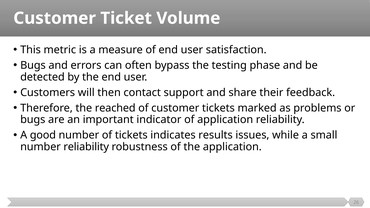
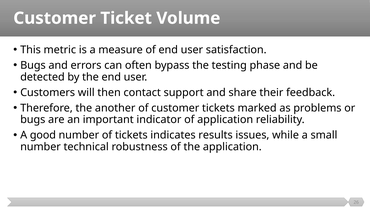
reached: reached -> another (115, 108)
number reliability: reliability -> technical (86, 147)
